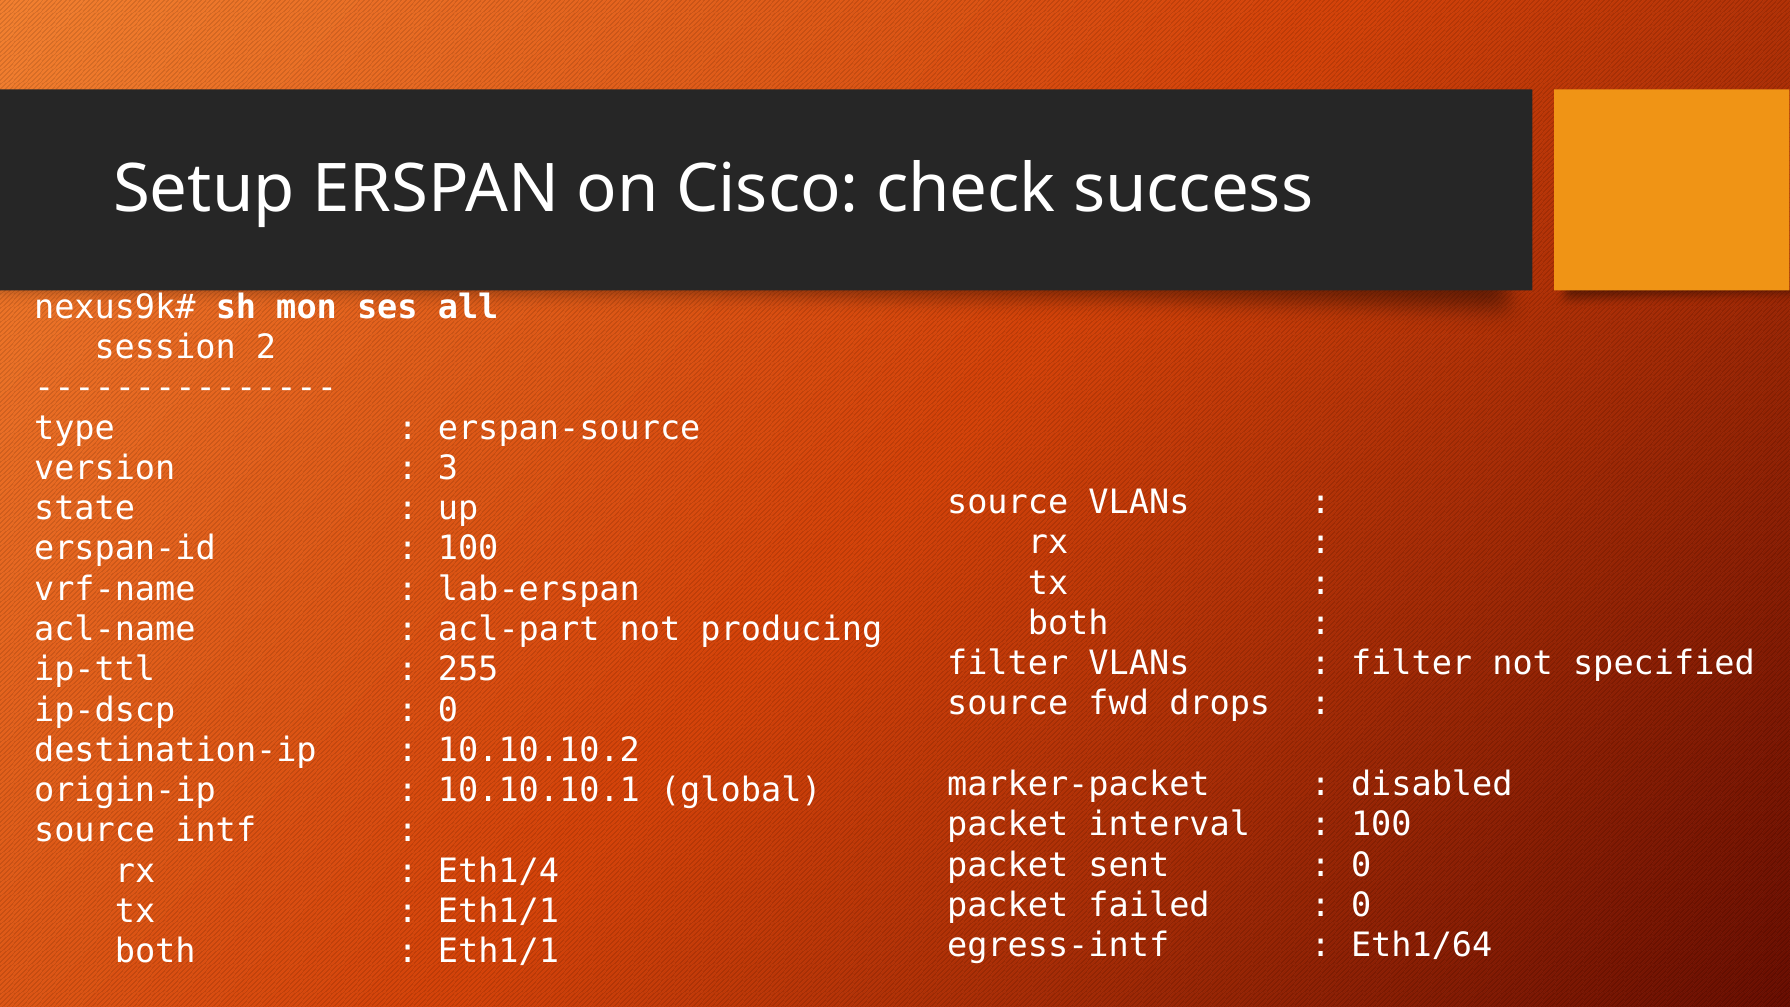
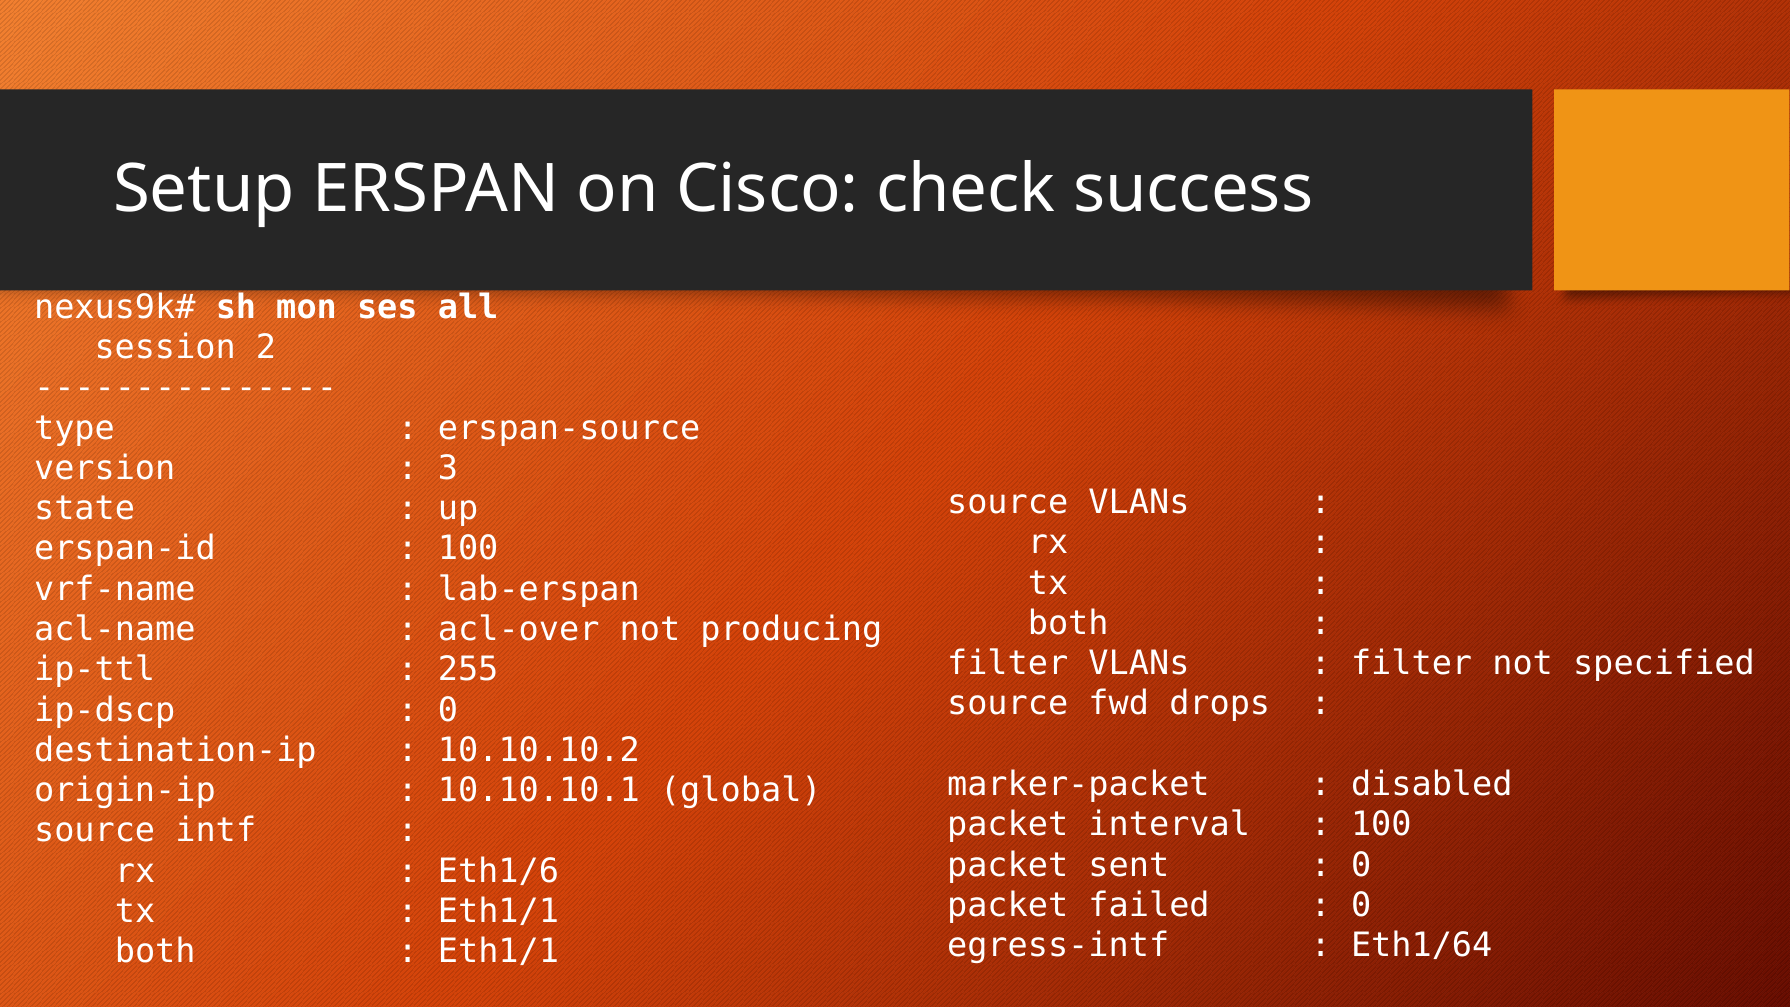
acl-part: acl-part -> acl-over (519, 629)
Eth1/4: Eth1/4 -> Eth1/6 (498, 871)
